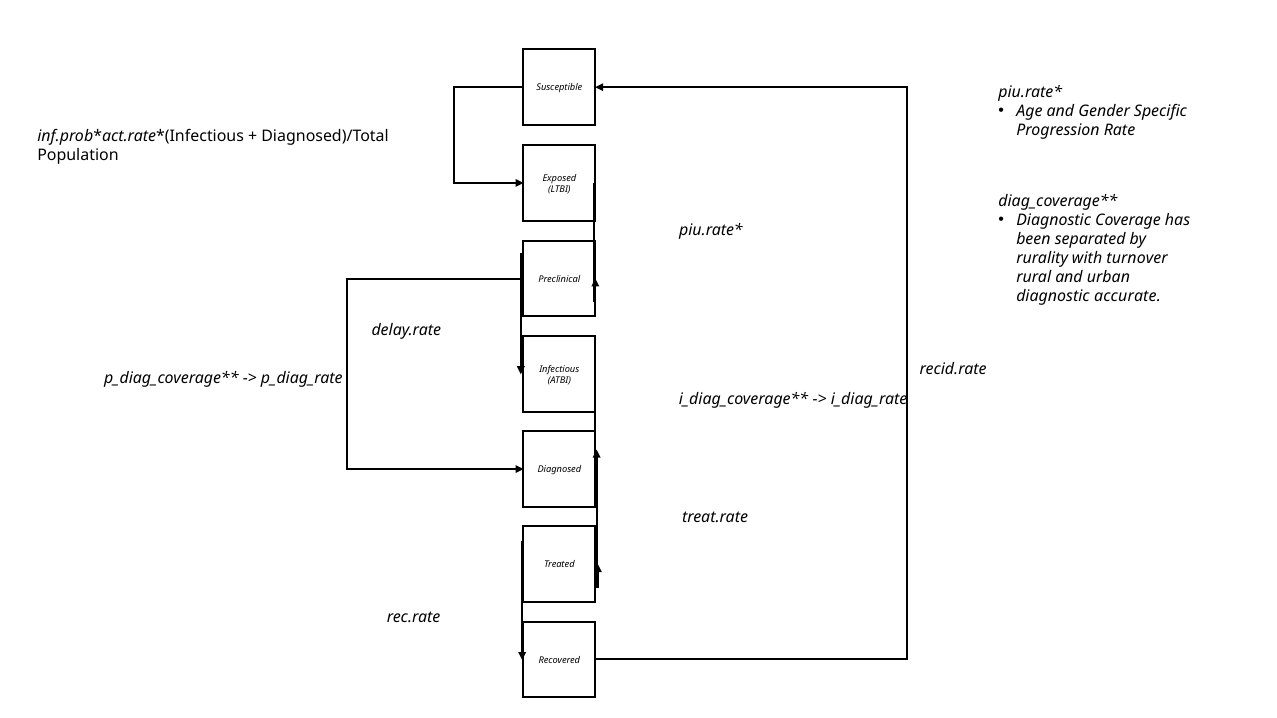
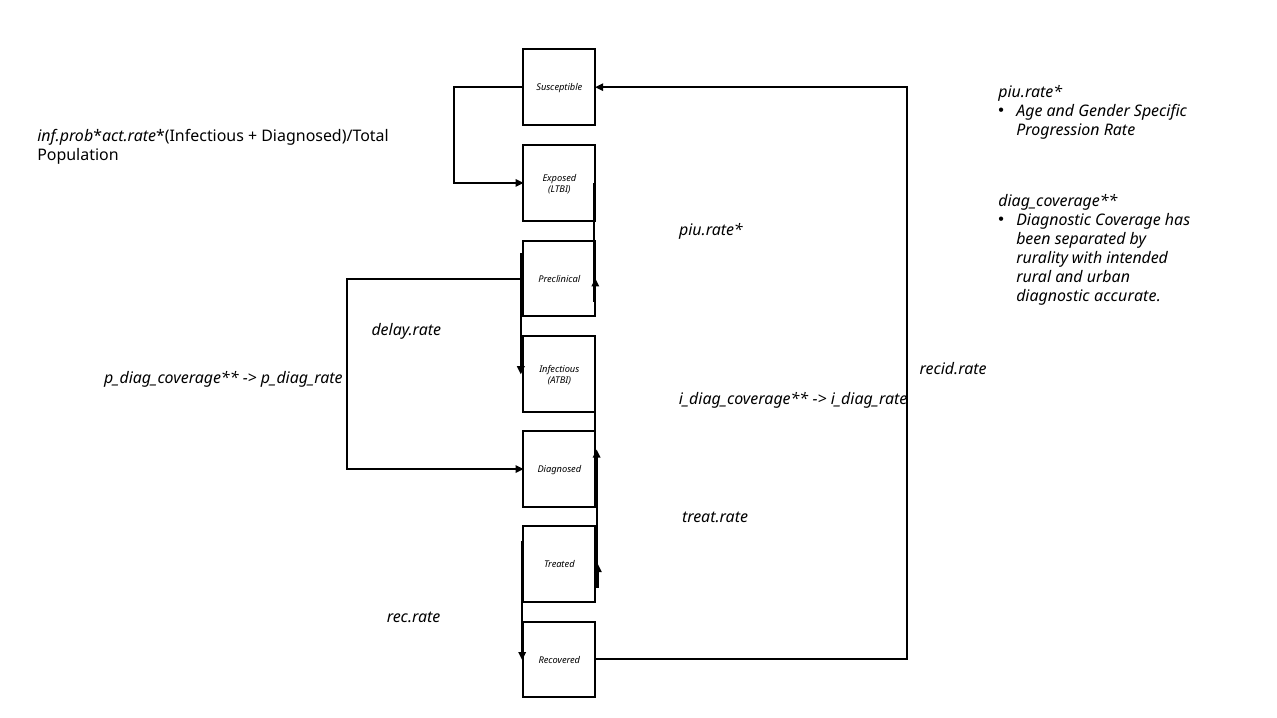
turnover: turnover -> intended (1137, 258)
